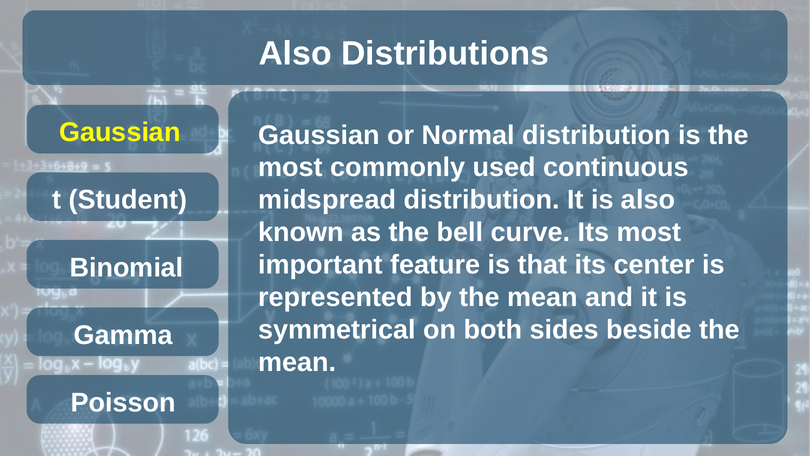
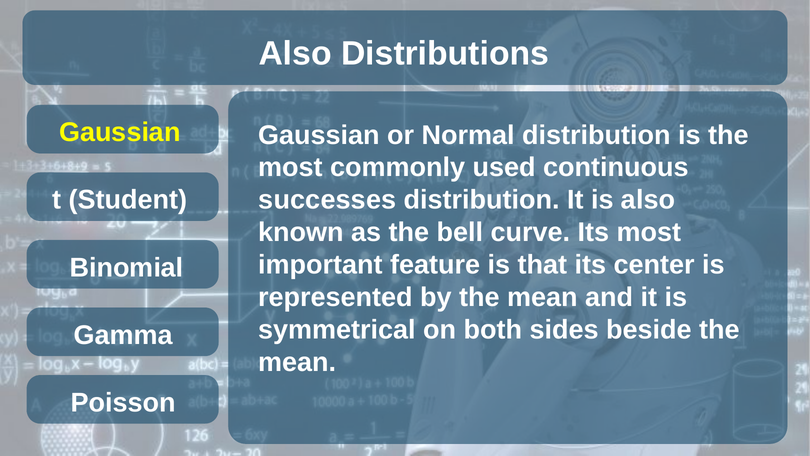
midspread: midspread -> successes (327, 200)
